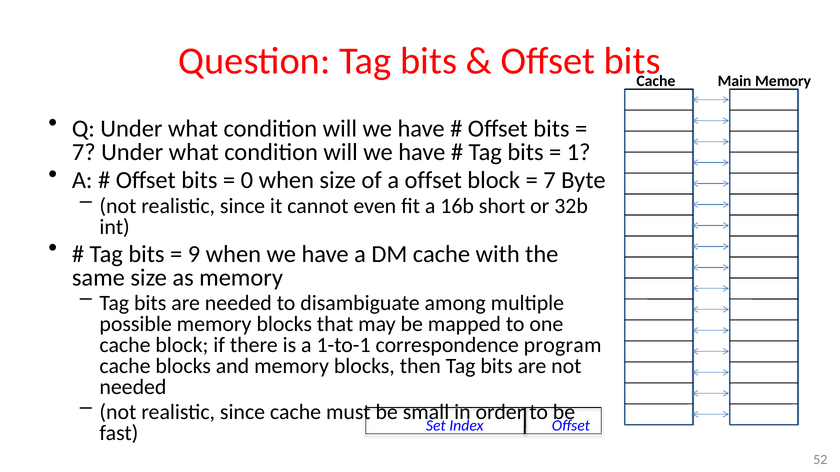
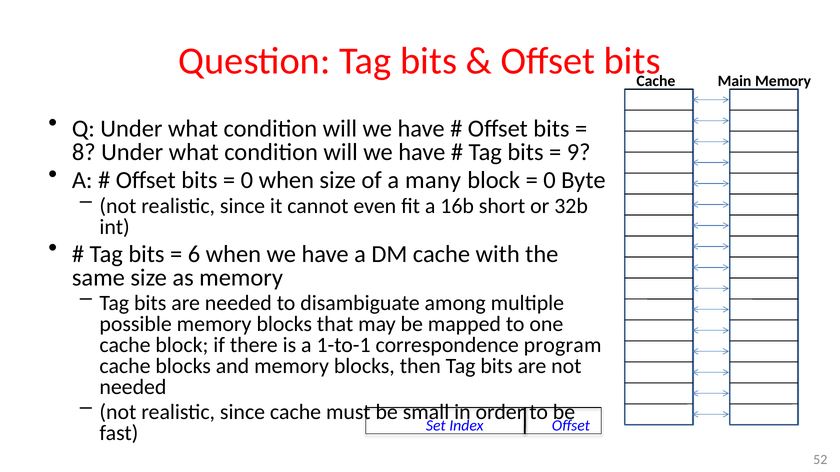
7: 7 -> 8 (84, 152)
1: 1 -> 9 (579, 152)
a offset: offset -> many (433, 180)
7: 7 -> 0 (549, 180)
9: 9 -> 6 (194, 254)
